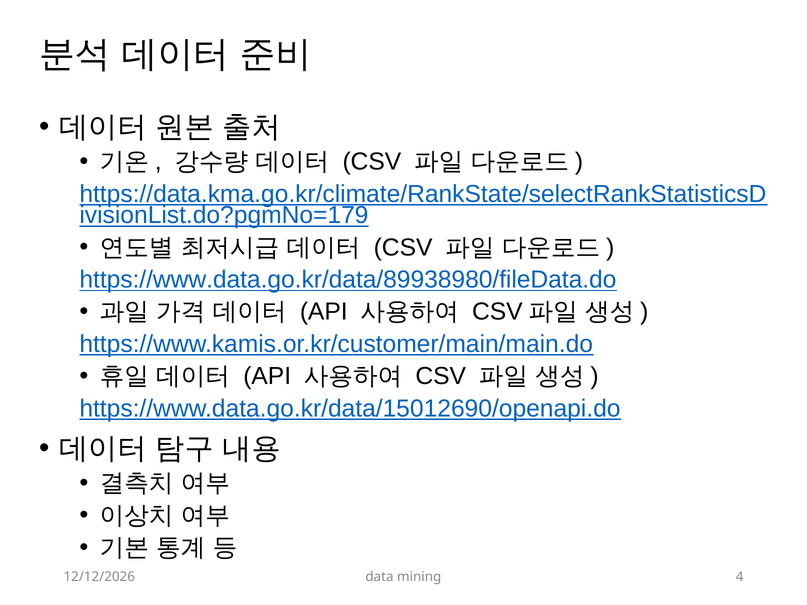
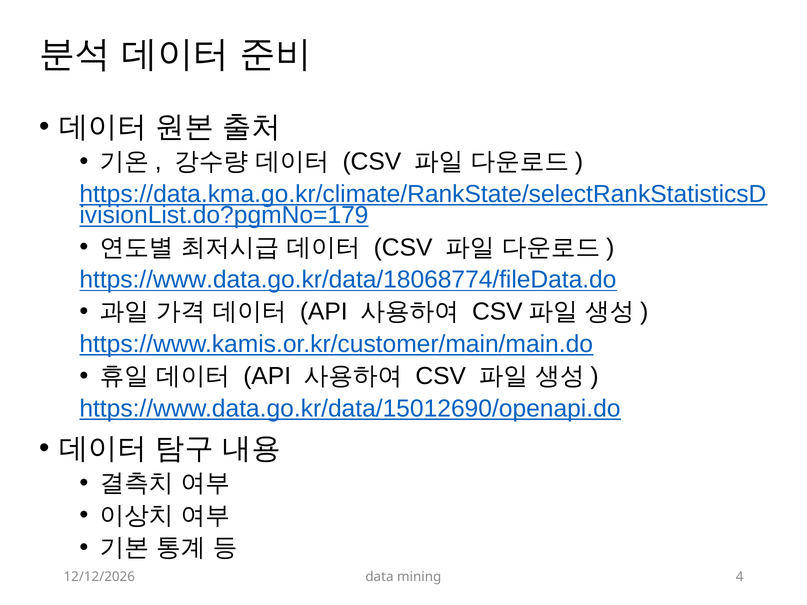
https://www.data.go.kr/data/89938980/fileData.do: https://www.data.go.kr/data/89938980/fileData.do -> https://www.data.go.kr/data/18068774/fileData.do (348, 280)
